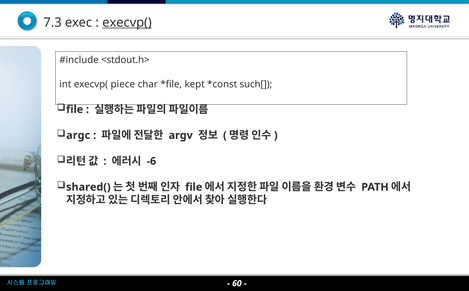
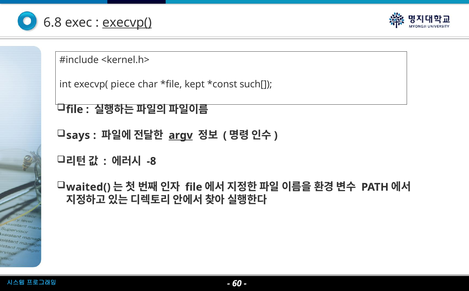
7.3: 7.3 -> 6.8 (53, 22)
<stdout.h>: <stdout.h> -> <kernel.h> (125, 60)
argc: argc -> says (78, 135)
argv underline: none -> present (181, 135)
-6: -6 -> -8 (151, 161)
shared(: shared( -> waited( (88, 187)
